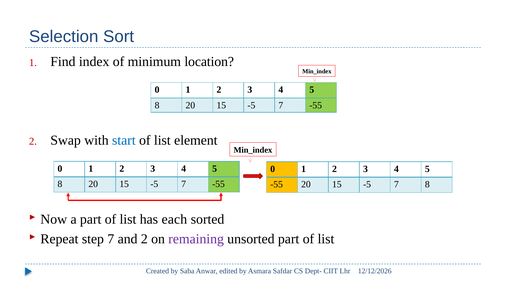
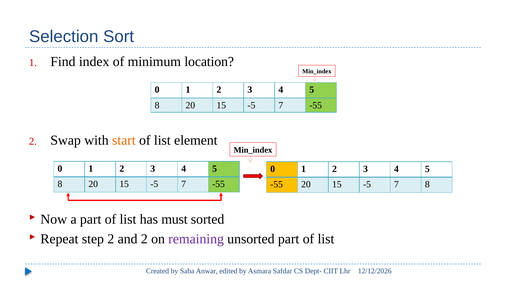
start colour: blue -> orange (124, 140)
each: each -> must (175, 219)
step 7: 7 -> 2 (111, 239)
